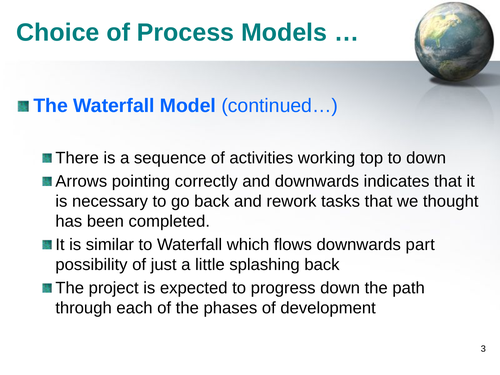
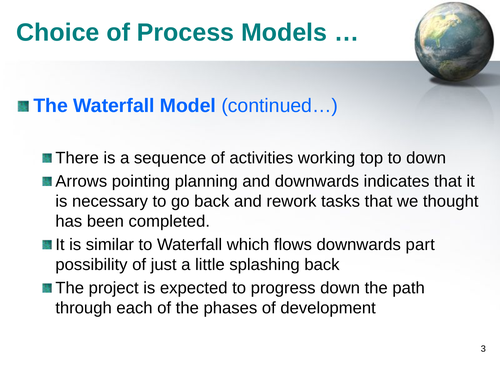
correctly: correctly -> planning (206, 181)
